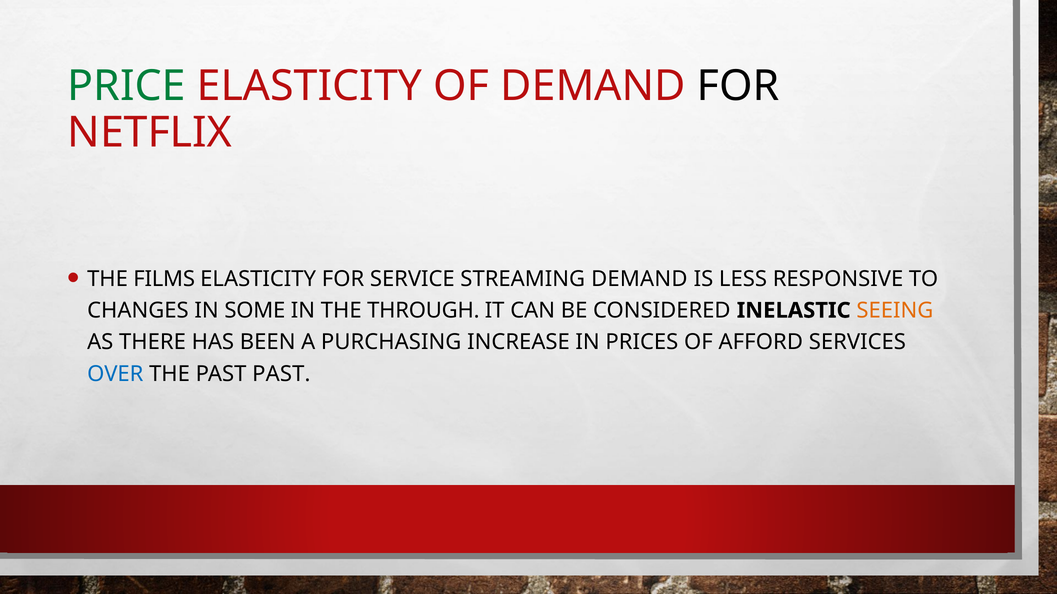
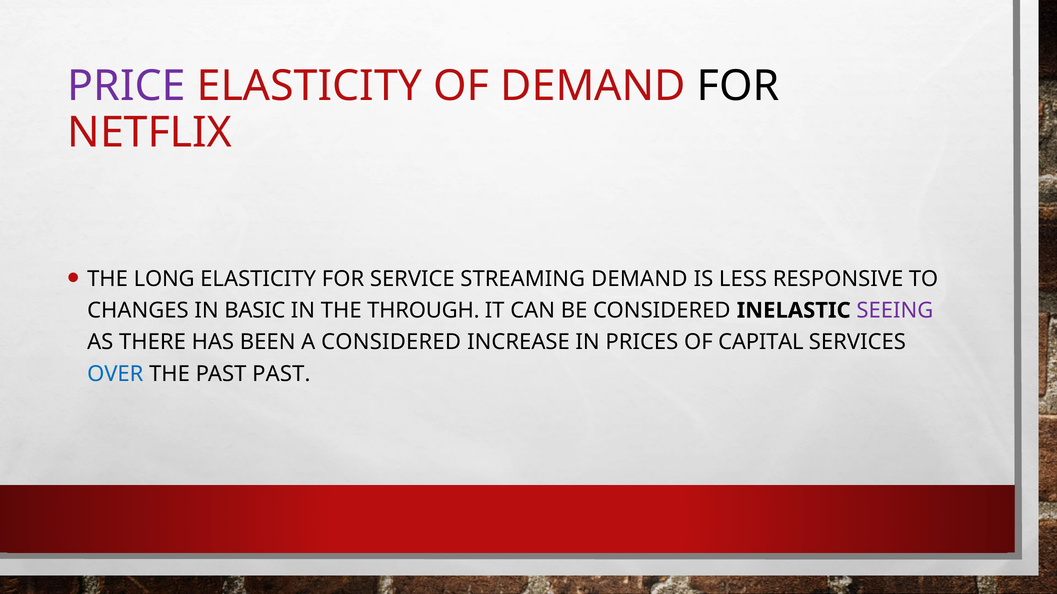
PRICE colour: green -> purple (126, 86)
FILMS: FILMS -> LONG (164, 279)
SOME: SOME -> BASIC (255, 311)
SEEING colour: orange -> purple (895, 311)
A PURCHASING: PURCHASING -> CONSIDERED (391, 342)
AFFORD: AFFORD -> CAPITAL (761, 342)
